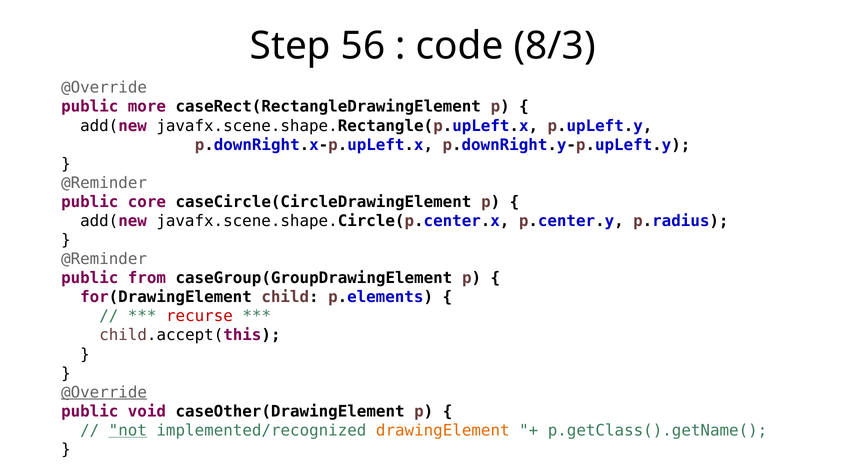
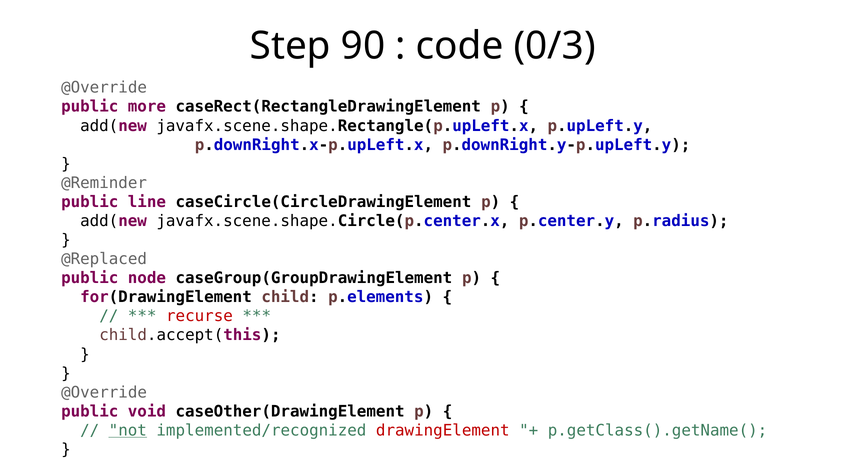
56: 56 -> 90 (363, 46)
8/3: 8/3 -> 0/3 (555, 46)
core: core -> line (147, 202)
@Reminder: @Reminder -> @Replaced (104, 259)
from: from -> node (147, 278)
@Override underline: present -> none (104, 392)
drawingElement colour: orange -> red (443, 430)
